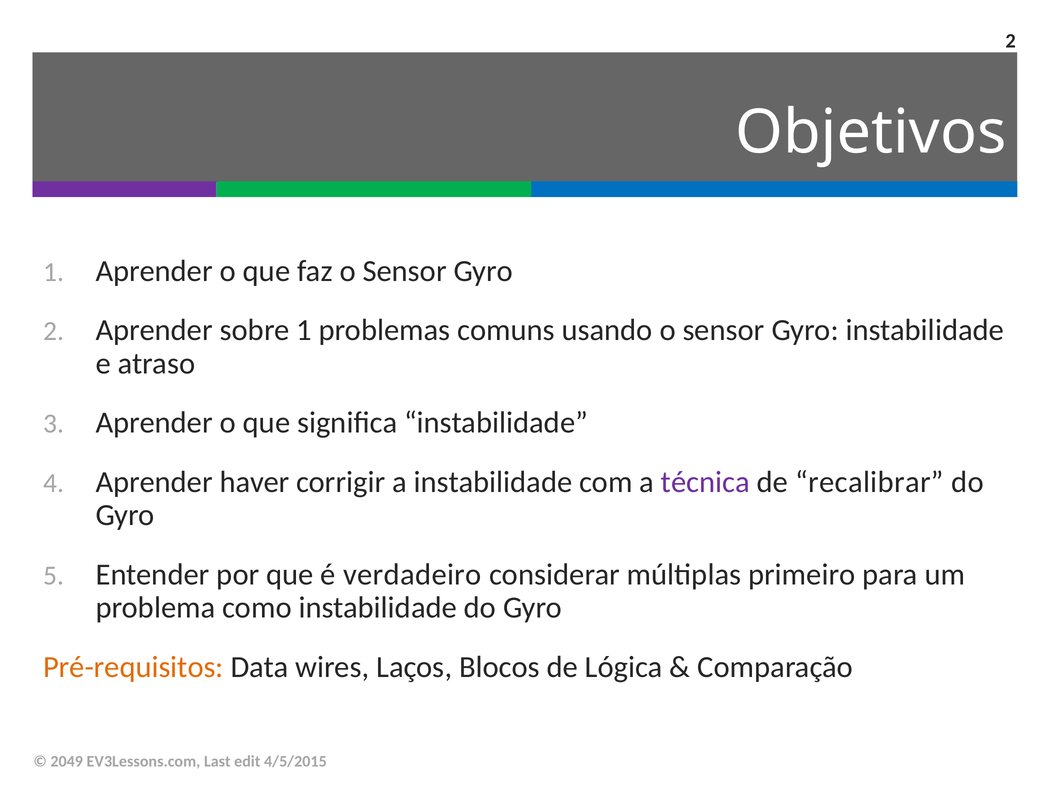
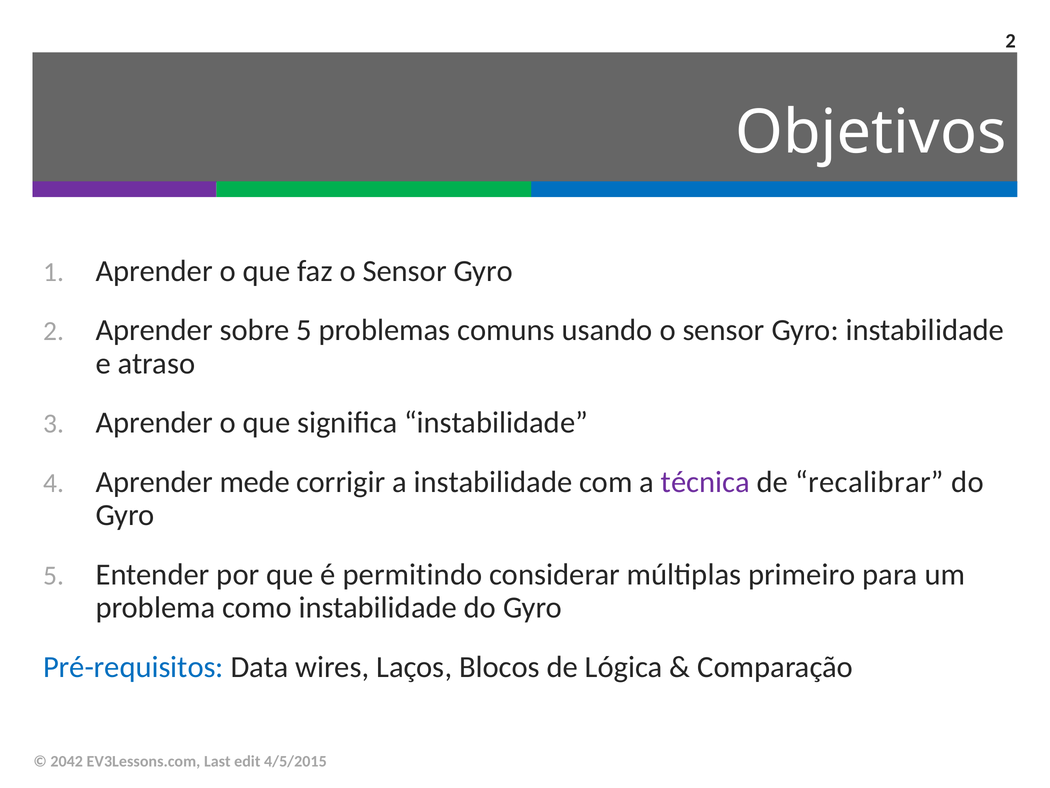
sobre 1: 1 -> 5 (304, 330)
haver: haver -> mede (255, 482)
verdadeiro: verdadeiro -> permitindo (412, 574)
Pré-requisitos colour: orange -> blue (133, 667)
2049: 2049 -> 2042 (67, 761)
